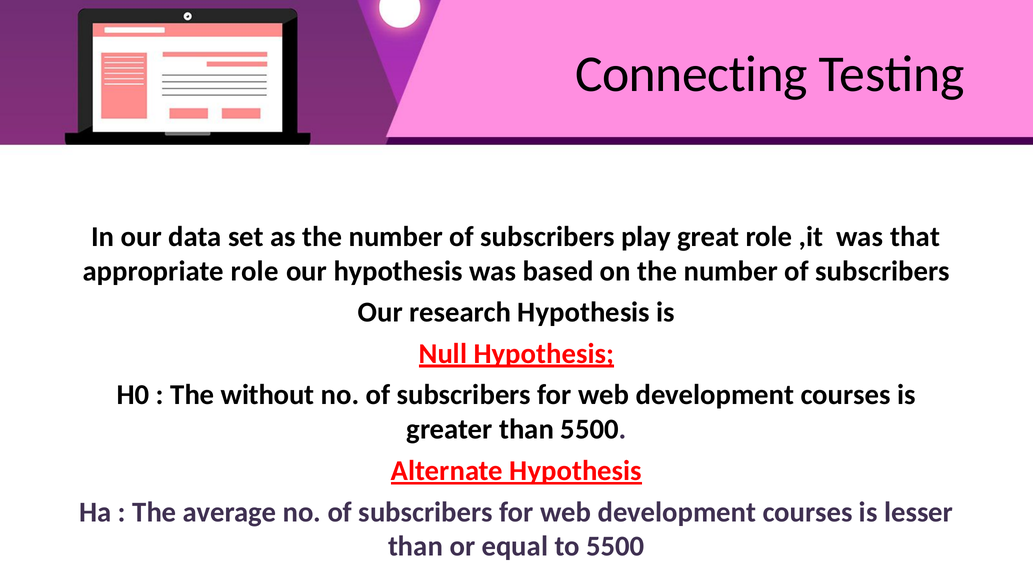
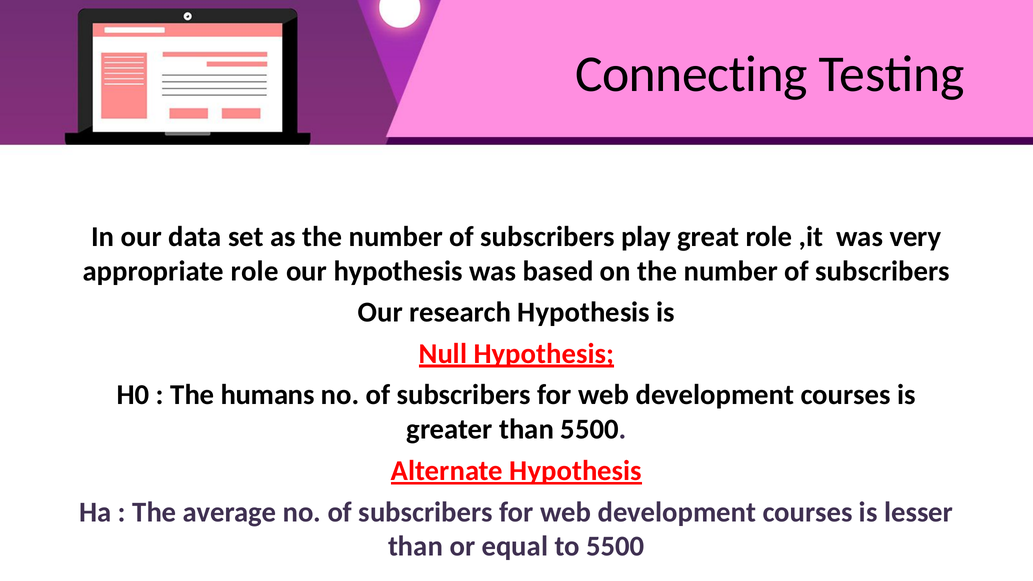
that: that -> very (915, 237)
without: without -> humans (268, 395)
